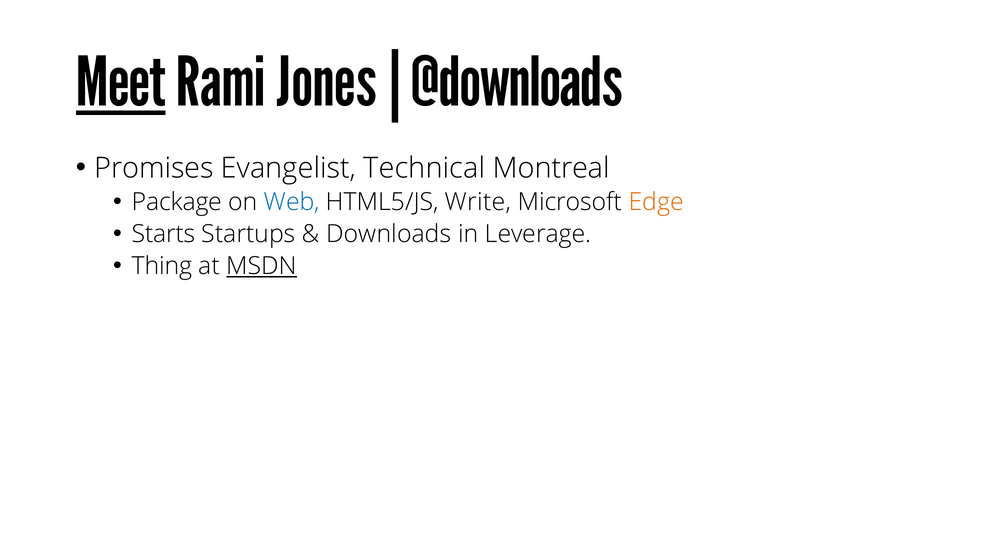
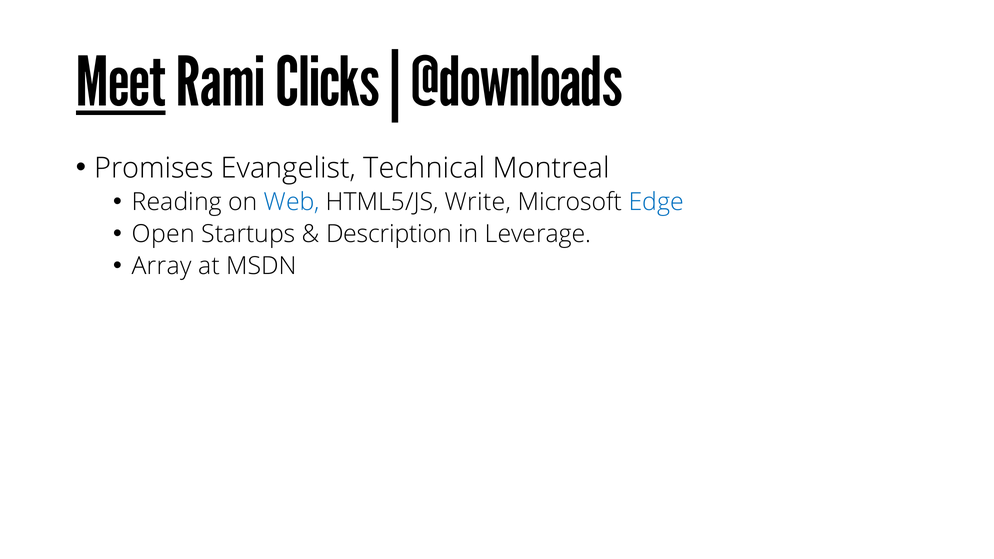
Jones: Jones -> Clicks (328, 83)
Package: Package -> Reading (177, 202)
Edge colour: orange -> blue (656, 202)
Starts: Starts -> Open (163, 234)
Downloads: Downloads -> Description (389, 234)
Thing: Thing -> Array (162, 266)
MSDN underline: present -> none (262, 266)
